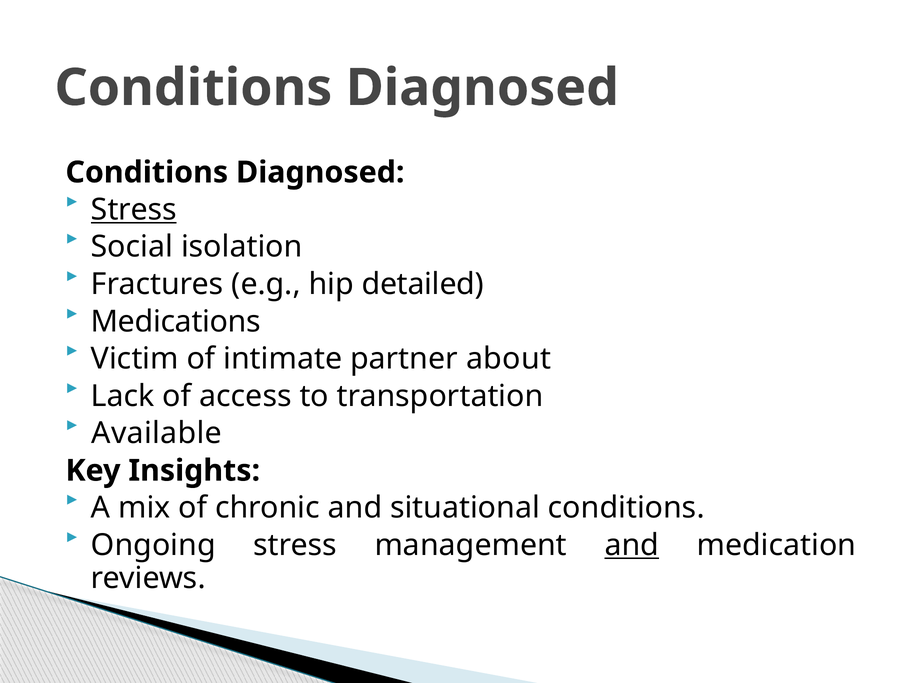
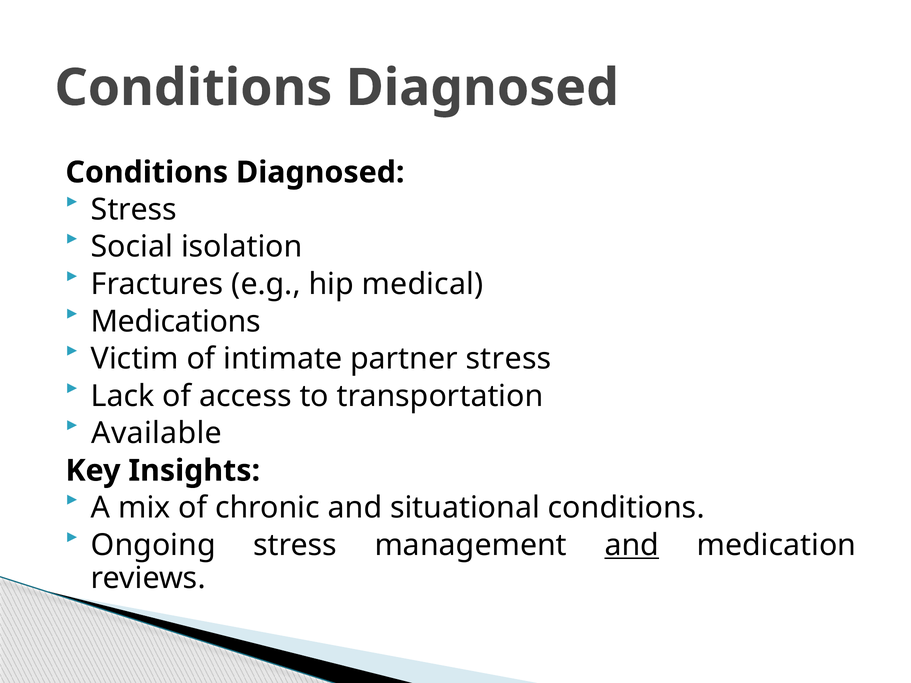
Stress underline: present -> none (134, 210)
detailed: detailed -> medical (423, 284)
partner about: about -> stress (509, 359)
